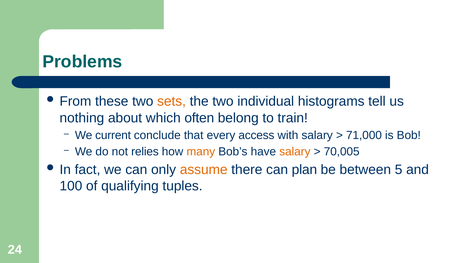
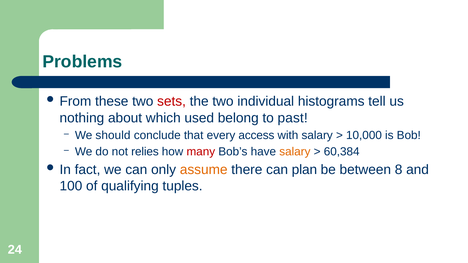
sets colour: orange -> red (172, 102)
often: often -> used (199, 118)
train: train -> past (293, 118)
current: current -> should (113, 135)
71,000: 71,000 -> 10,000 (364, 135)
many colour: orange -> red (201, 152)
70,005: 70,005 -> 60,384 (342, 152)
5: 5 -> 8 (399, 170)
